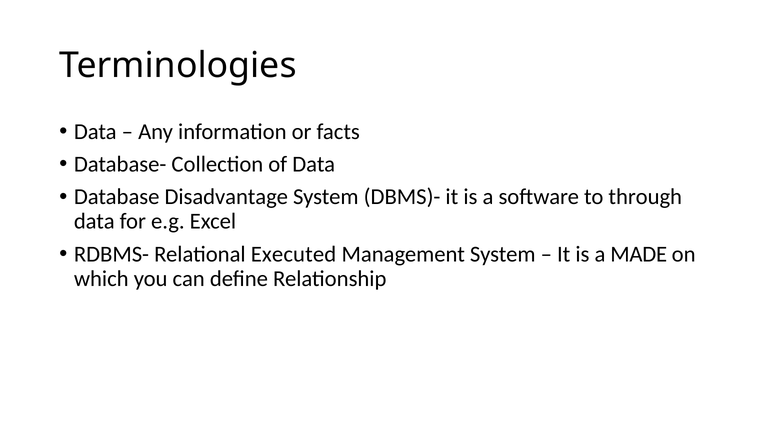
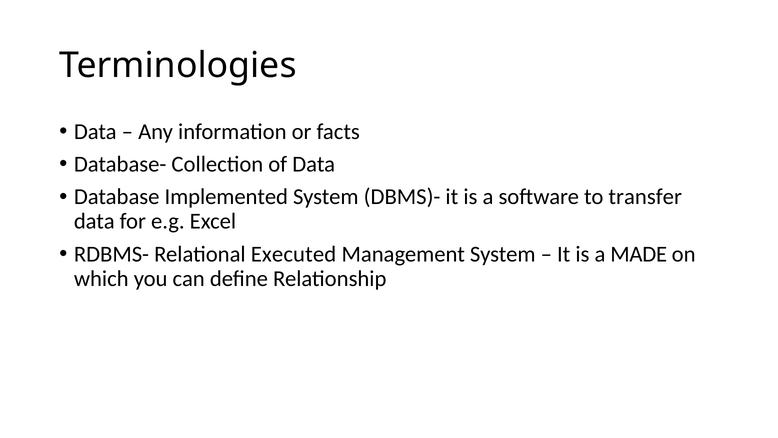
Disadvantage: Disadvantage -> Implemented (226, 197)
through: through -> transfer (645, 197)
